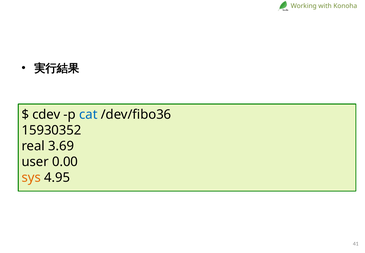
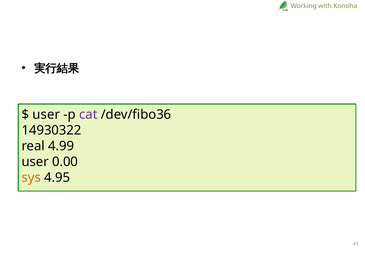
cdev: cdev -> user (46, 114)
cat colour: blue -> purple (88, 114)
15930352: 15930352 -> 14930322 (51, 130)
3.69: 3.69 -> 4.99 (61, 146)
